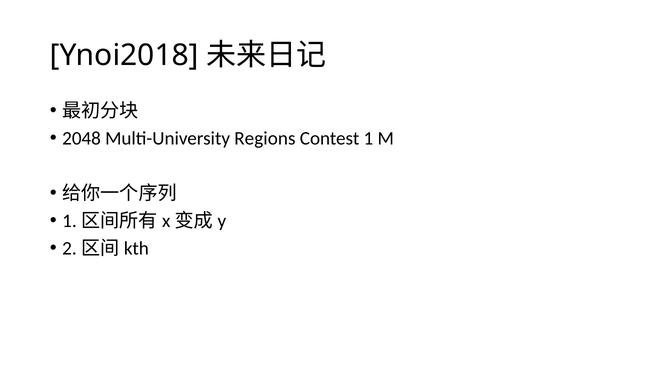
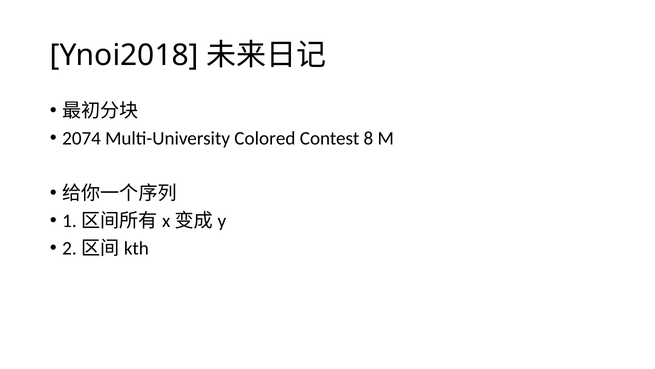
2048: 2048 -> 2074 (82, 138)
Regions: Regions -> Colored (265, 138)
1: 1 -> 8 (368, 138)
